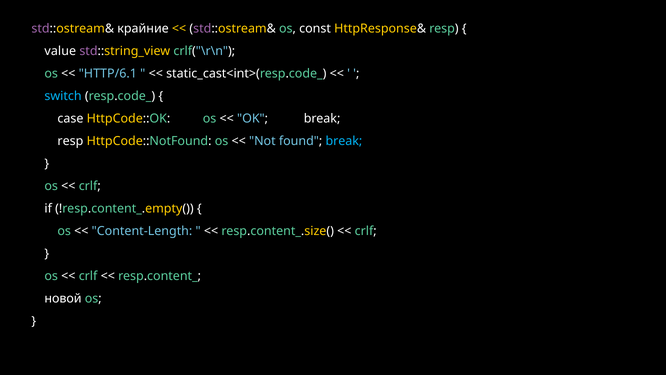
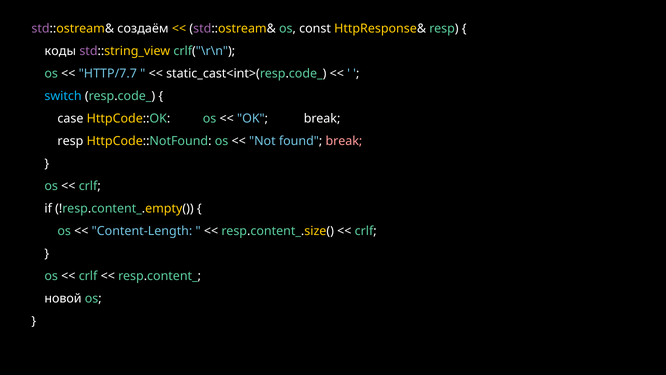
крайние: крайние -> создаём (143, 29)
value: value -> коды (60, 51)
HTTP/6.1: HTTP/6.1 -> HTTP/7.7 (108, 74)
break colour: light blue -> pink (344, 141)
